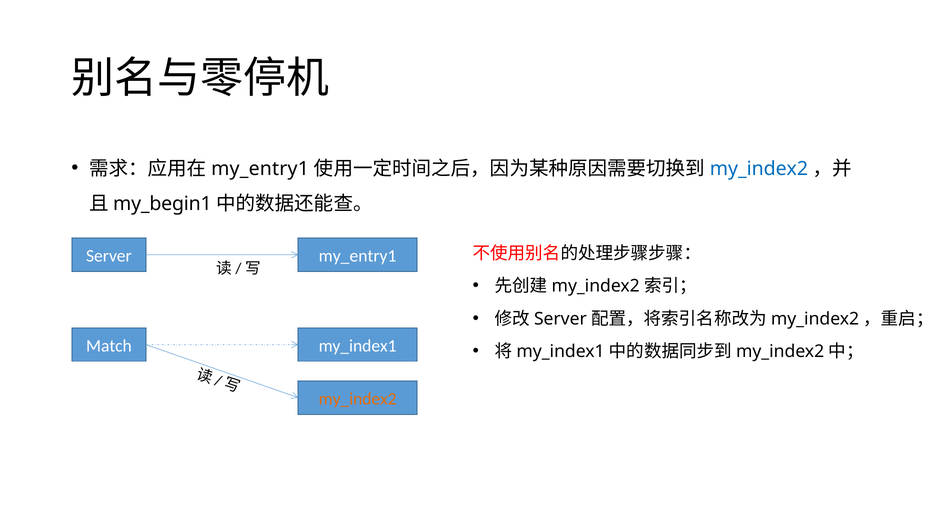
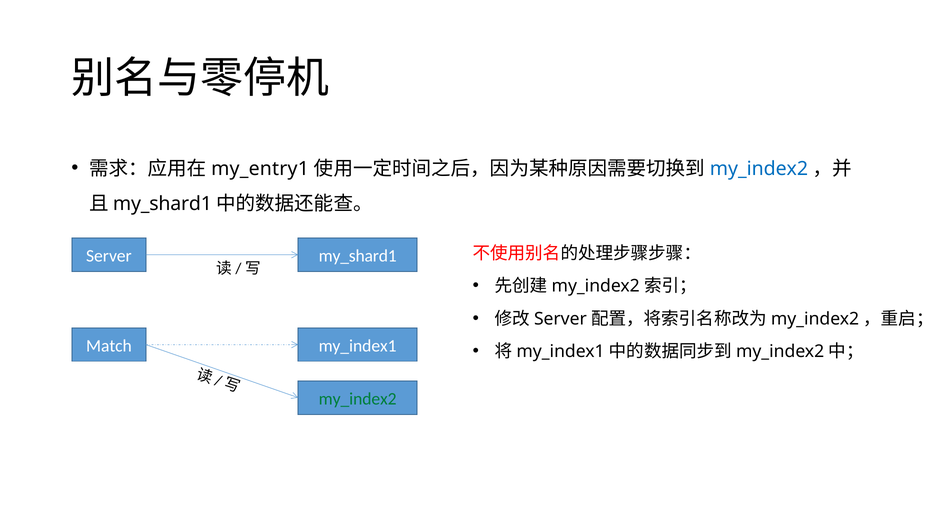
my_begin1: my_begin1 -> my_shard1 (162, 204)
Server my_entry1: my_entry1 -> my_shard1 (358, 256)
my_index2 colour: orange -> green (358, 399)
